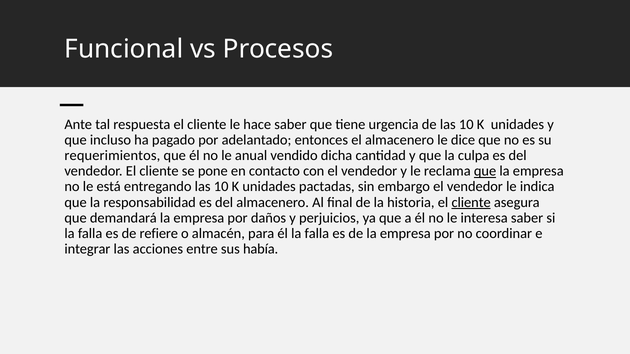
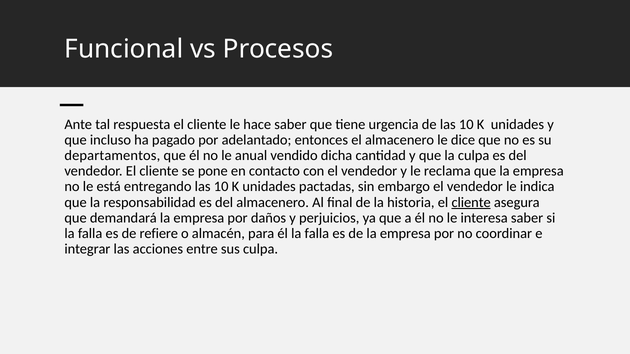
requerimientos: requerimientos -> departamentos (112, 156)
que underline: present -> none (485, 171)
sus había: había -> culpa (261, 249)
